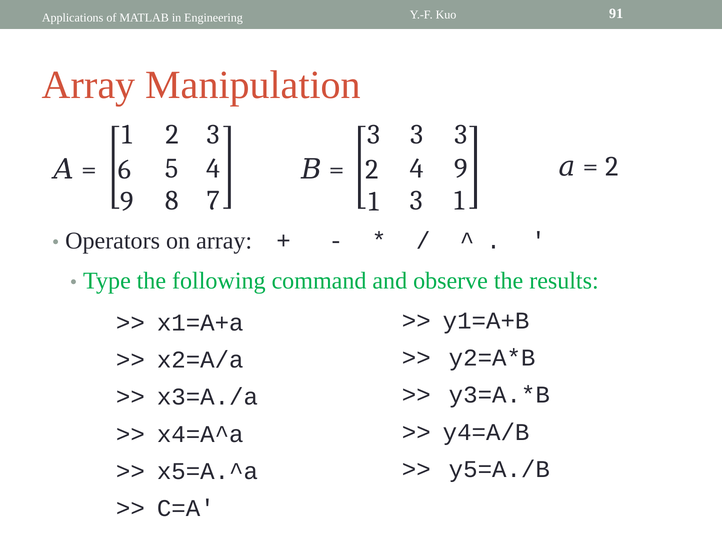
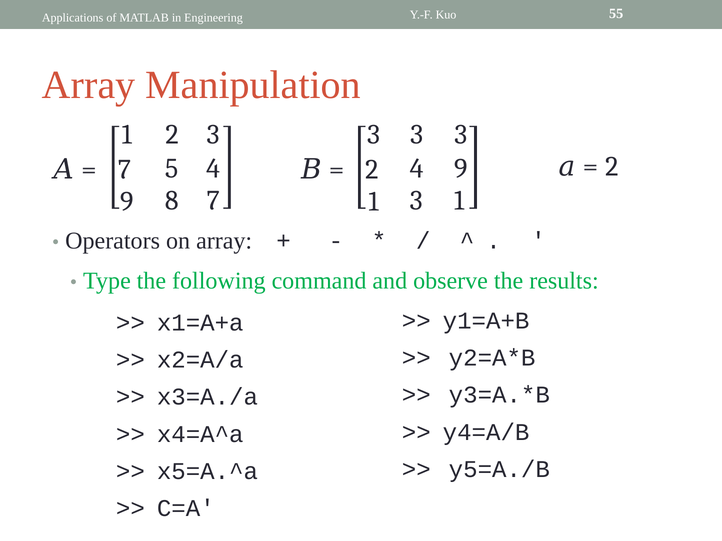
91: 91 -> 55 (616, 14)
6: 6 -> 7 (124, 170)
